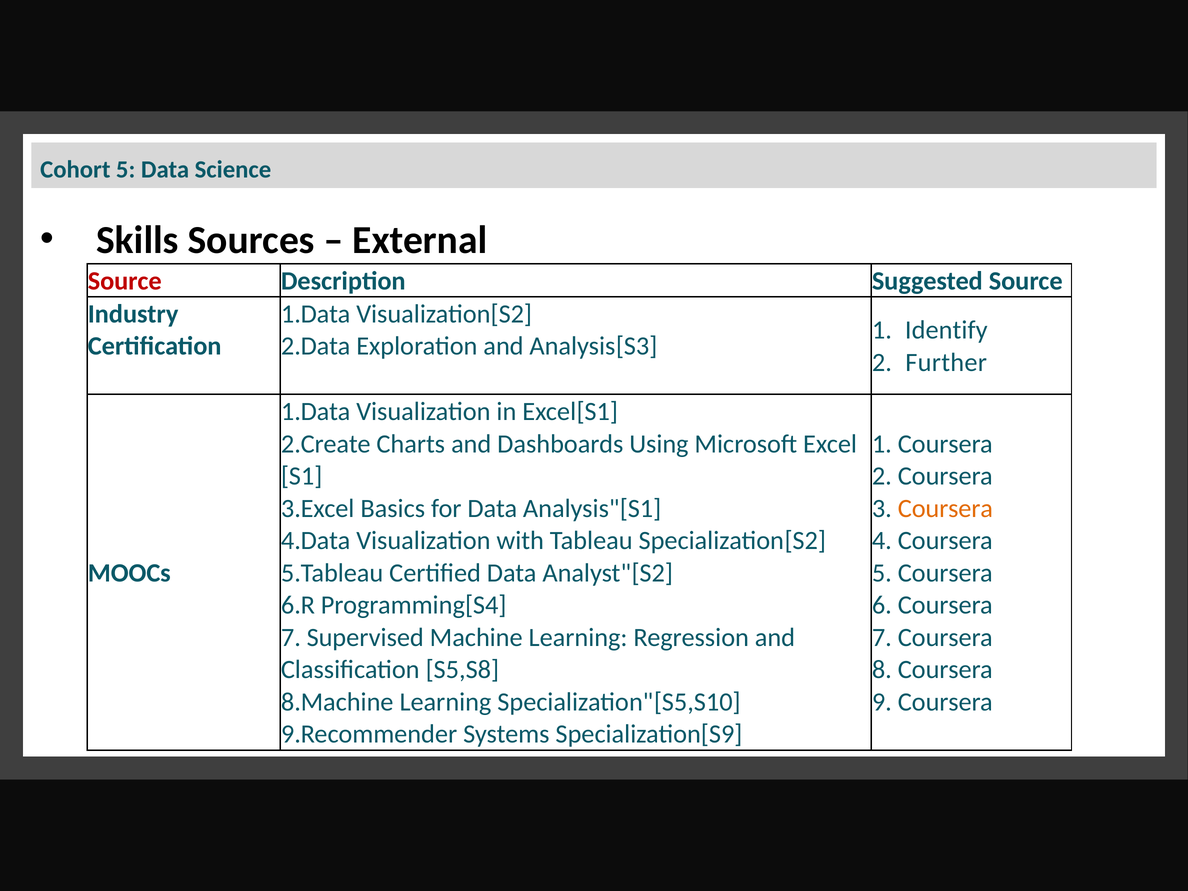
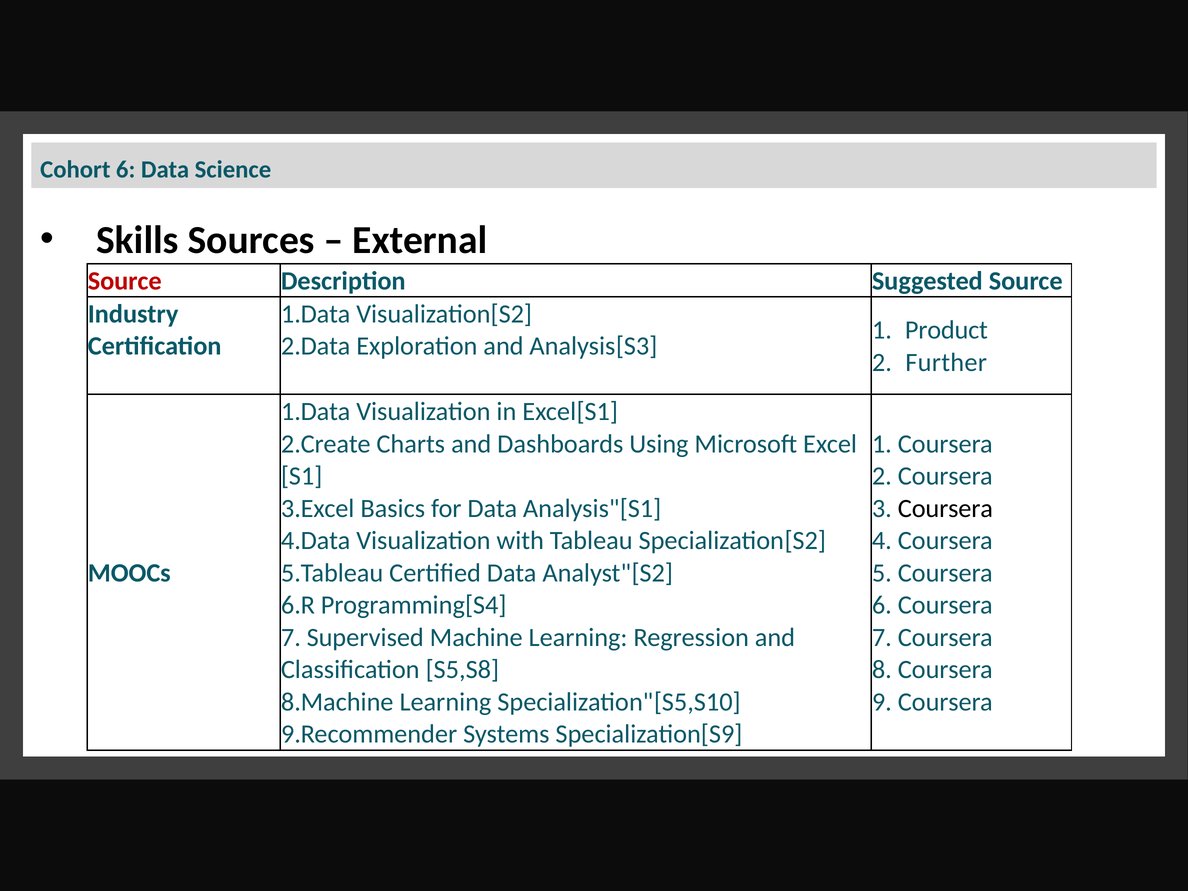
Cohort 5: 5 -> 6 (126, 170)
Identify: Identify -> Product (946, 330)
Coursera colour: orange -> black (945, 508)
